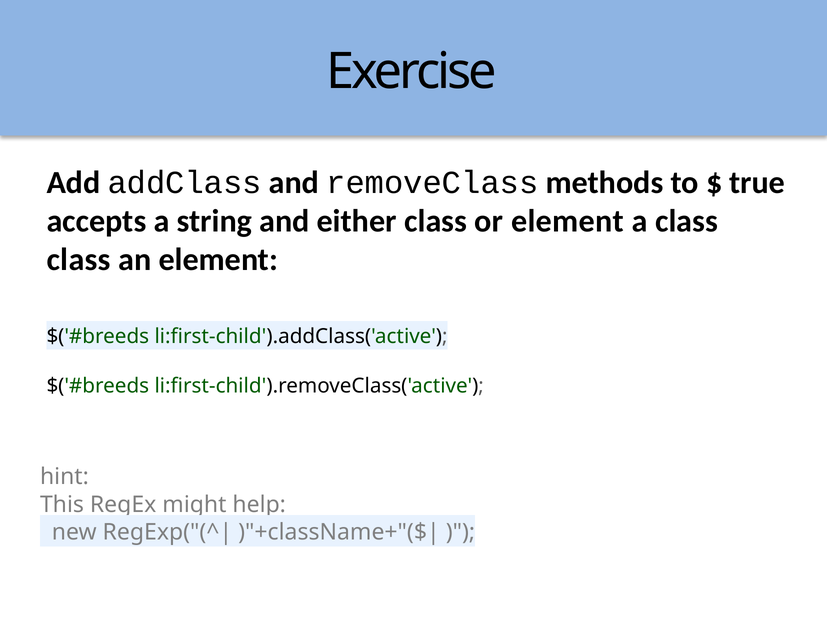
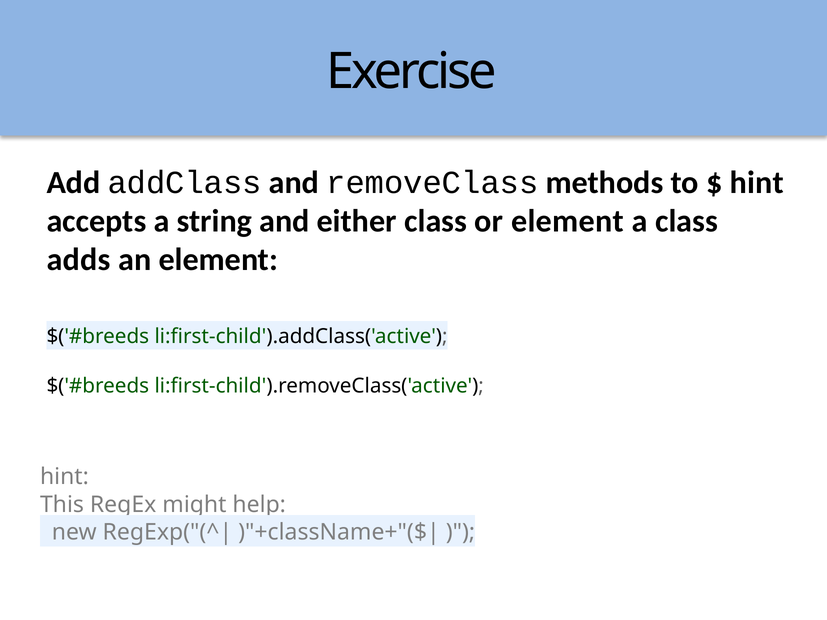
true: true -> hint (757, 183)
class: class -> adds (79, 260)
